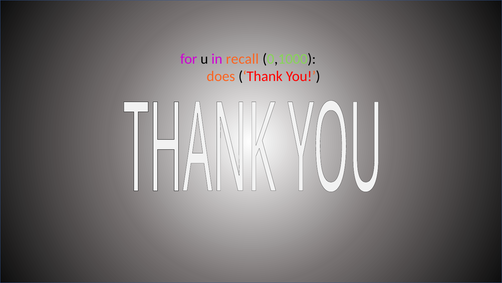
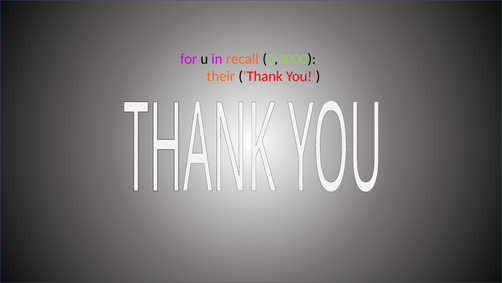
does: does -> their (221, 76)
